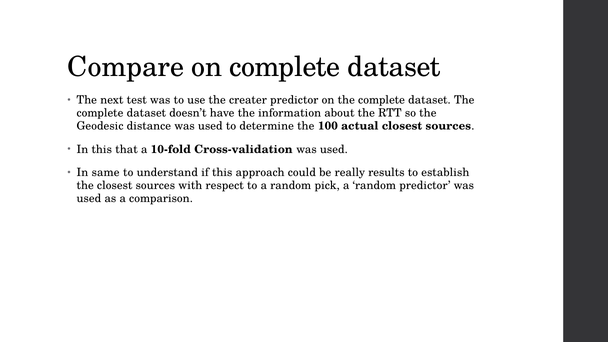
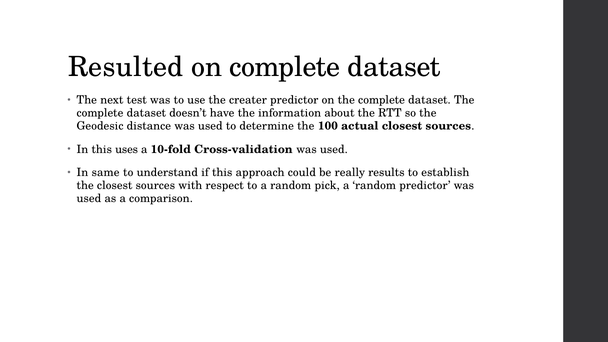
Compare: Compare -> Resulted (126, 67)
that: that -> uses (127, 149)
